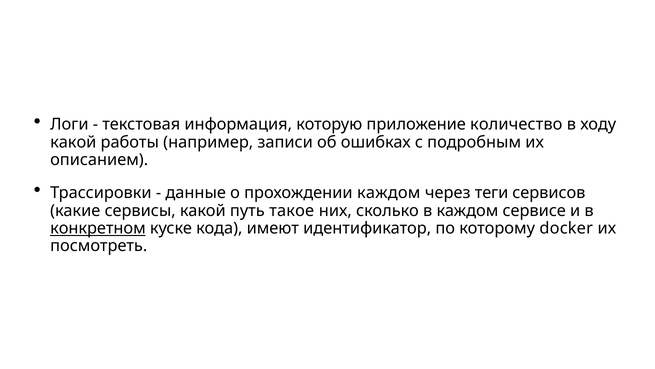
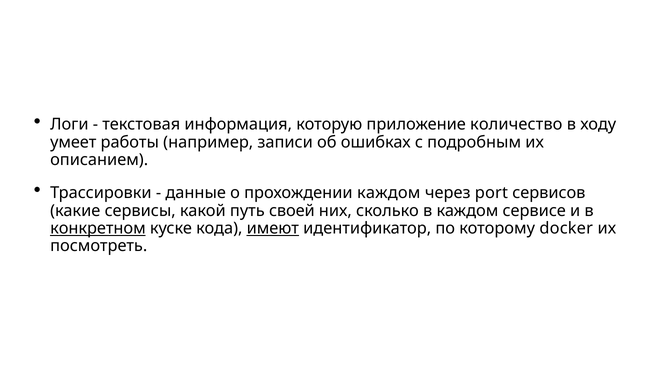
какой: какой -> умеет (73, 142)
теги: теги -> port (491, 193)
такое: такое -> своей (292, 210)
имеют underline: none -> present (273, 228)
